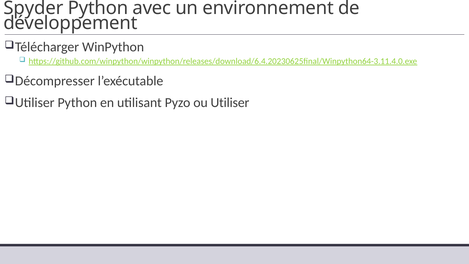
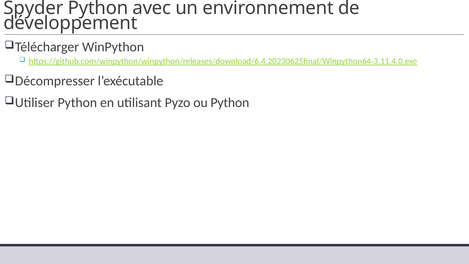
ou Utiliser: Utiliser -> Python (230, 103)
